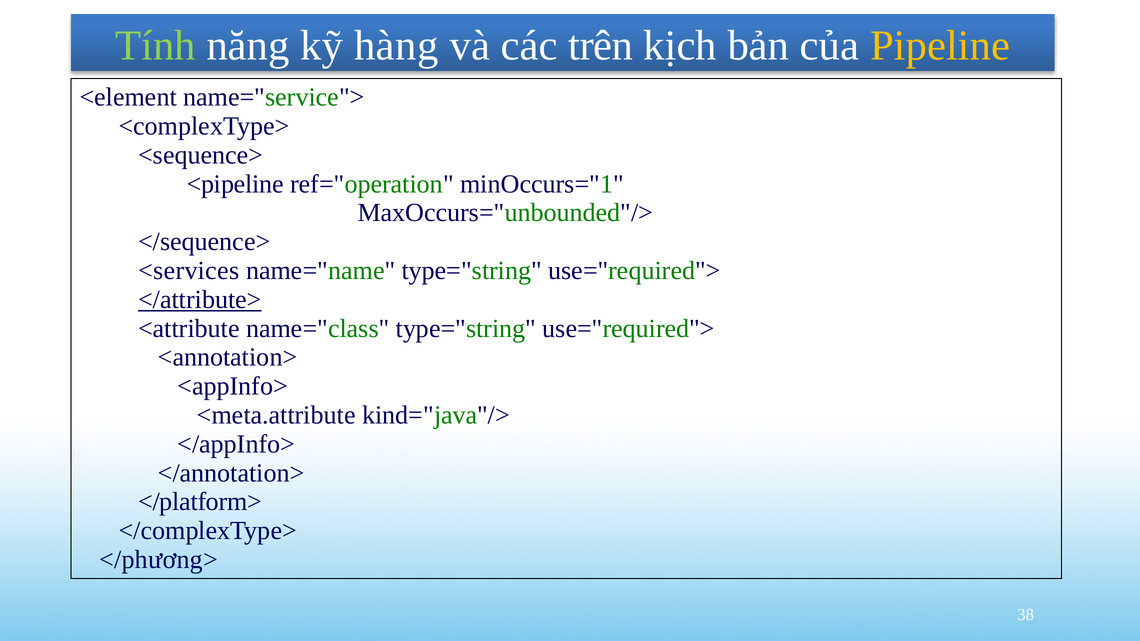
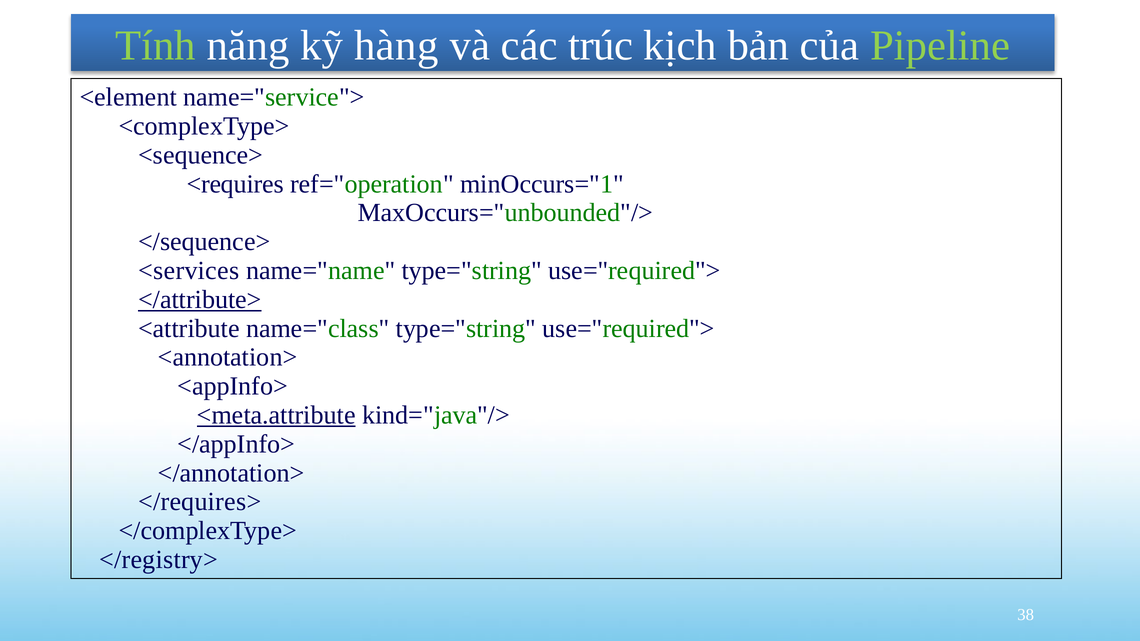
trên: trên -> trúc (601, 46)
Pipeline colour: yellow -> light green (940, 46)
<pipeline: <pipeline -> <requires (235, 184)
<meta.attribute underline: none -> present (276, 415)
</platform>: </platform> -> </requires> (200, 502)
</phương>: </phương> -> </registry> (159, 560)
